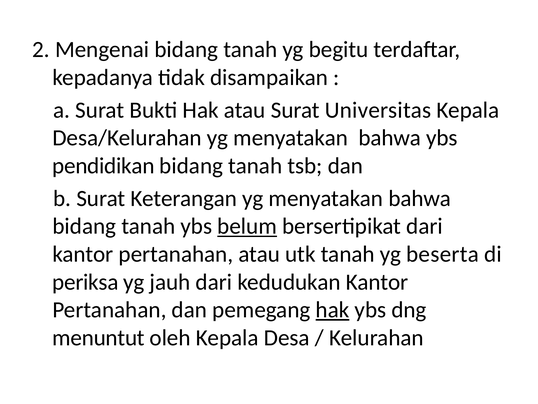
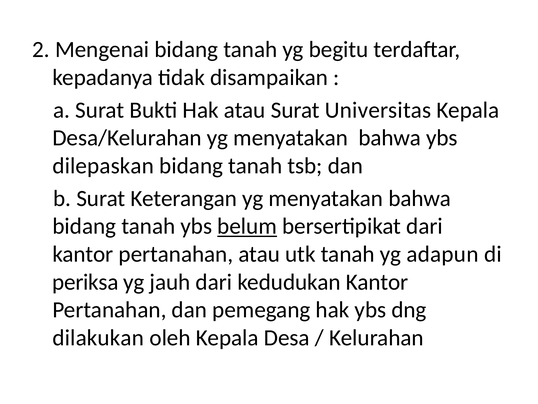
pendidikan: pendidikan -> dilepaskan (103, 166)
beserta: beserta -> adapun (443, 254)
hak underline: present -> none (333, 309)
menuntut: menuntut -> dilakukan (98, 337)
